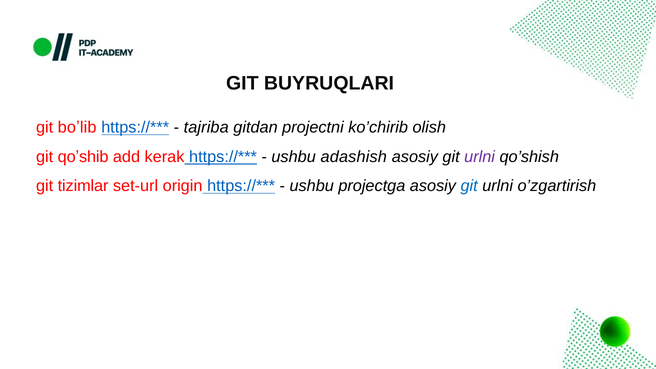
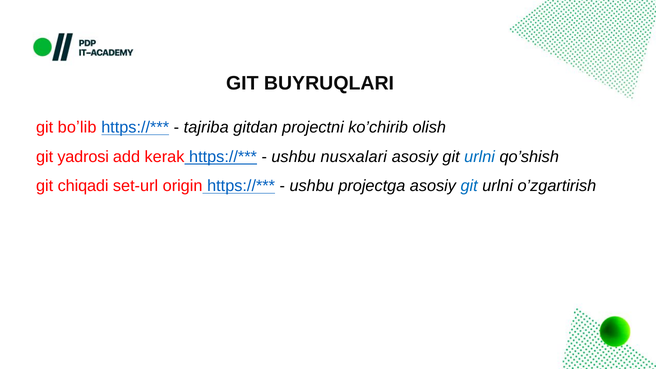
qoʼshib: qoʼshib -> yadrosi (83, 157)
adashish: adashish -> nusxalari (354, 157)
urlni colour: purple -> blue (480, 157)
tizimlar: tizimlar -> chiqadi (83, 186)
